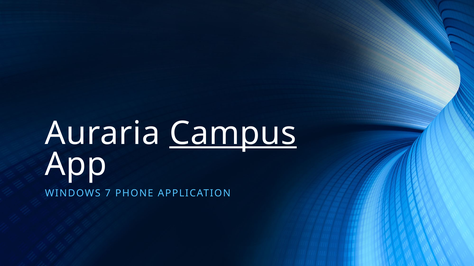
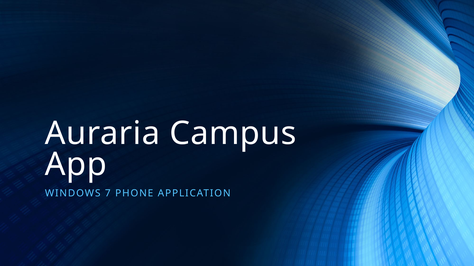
Campus underline: present -> none (233, 134)
